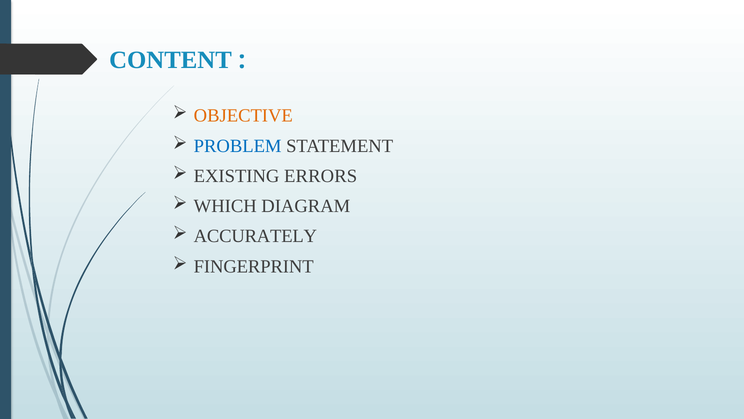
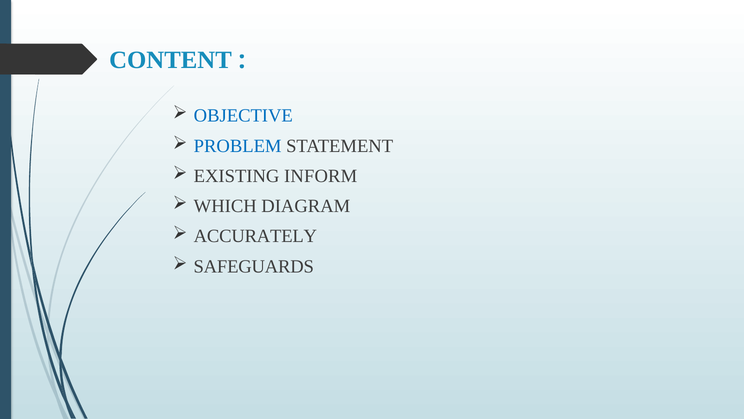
OBJECTIVE colour: orange -> blue (243, 116)
ERRORS: ERRORS -> INFORM (321, 176)
FINGERPRINT: FINGERPRINT -> SAFEGUARDS (254, 266)
